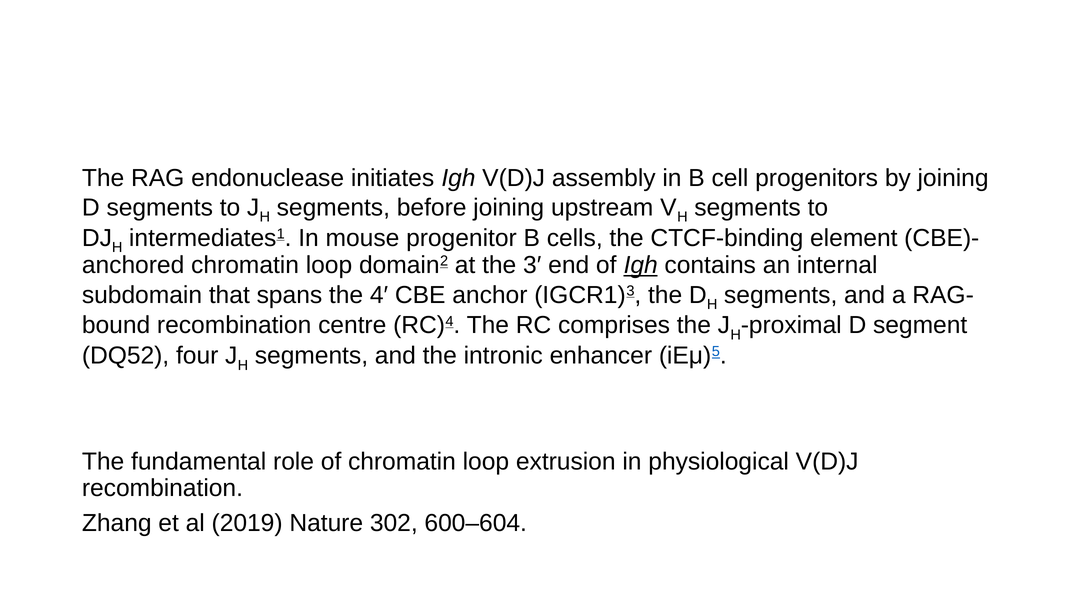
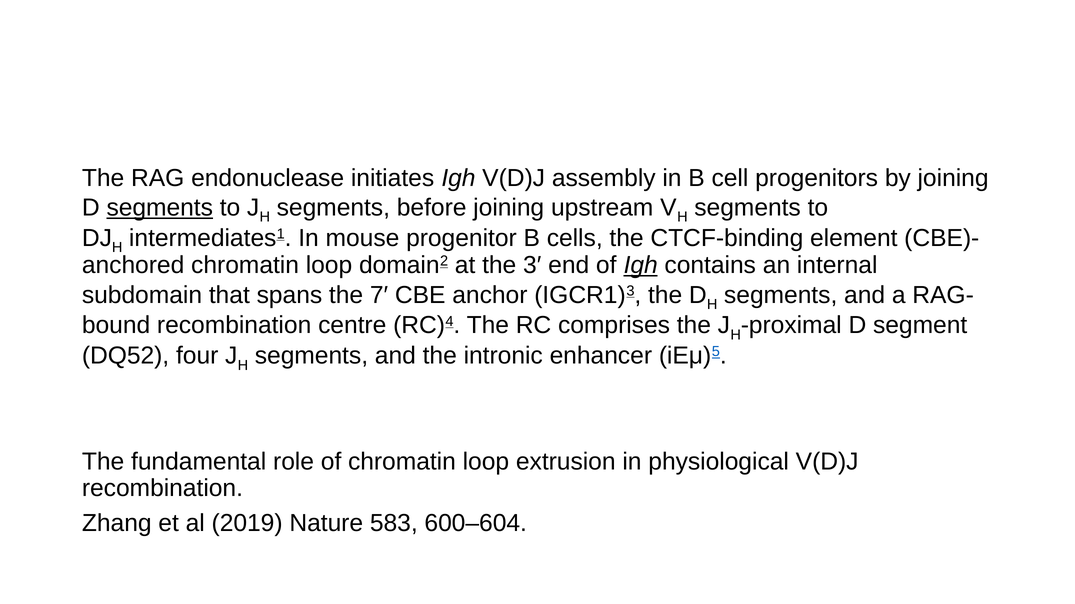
segments underline: none -> present (160, 208)
4′: 4′ -> 7′ (379, 295)
302: 302 -> 583 (394, 524)
